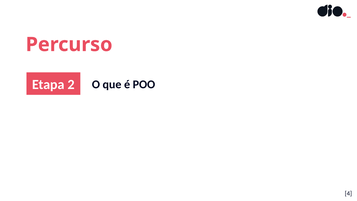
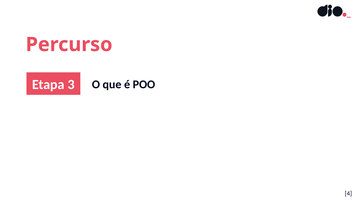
2: 2 -> 3 (71, 84)
